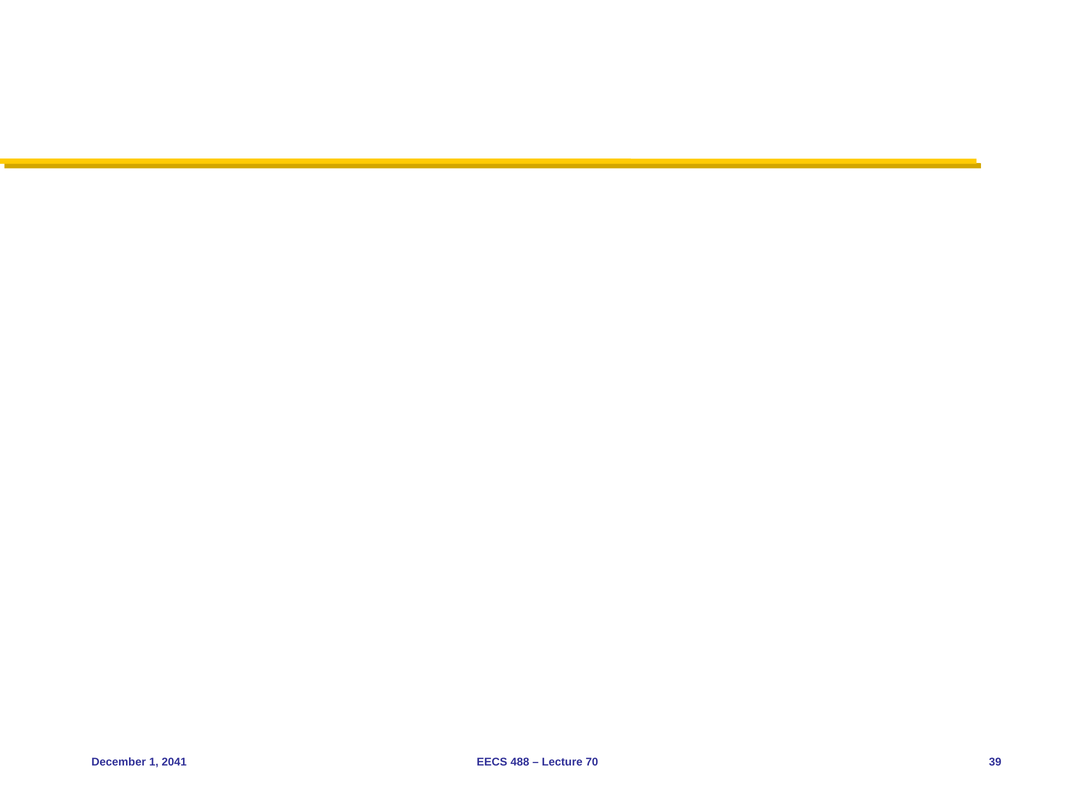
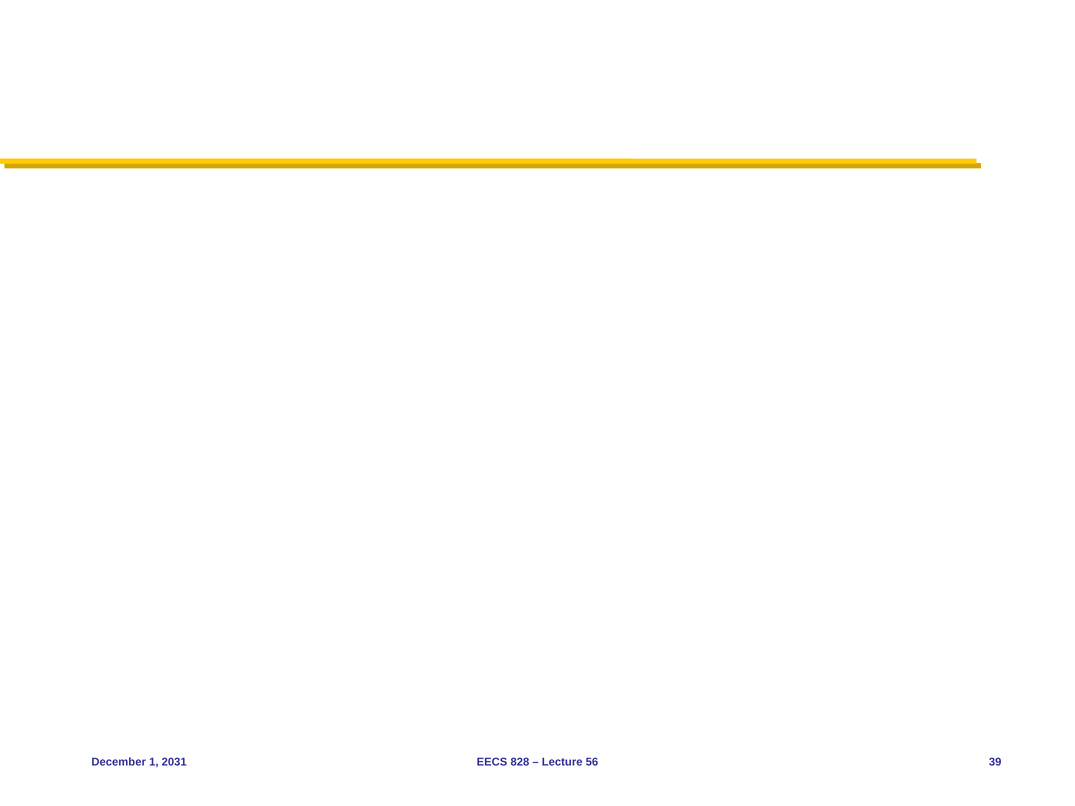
2041: 2041 -> 2031 (174, 762)
488: 488 -> 828 (520, 762)
70: 70 -> 56 (592, 762)
